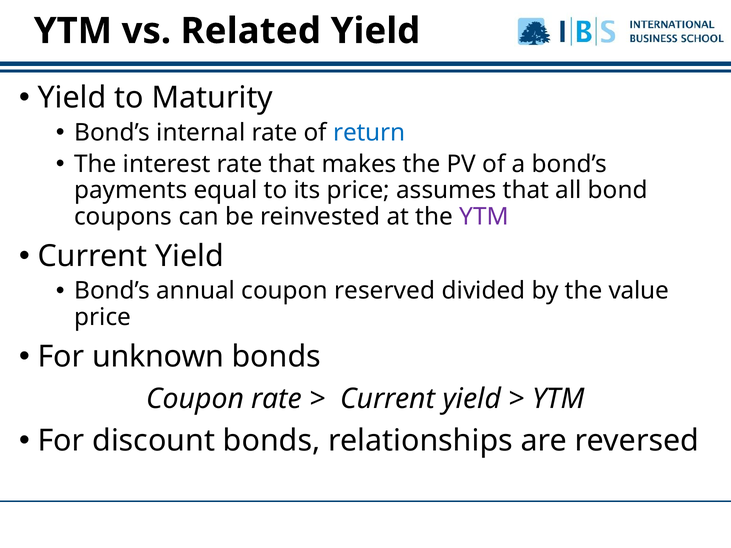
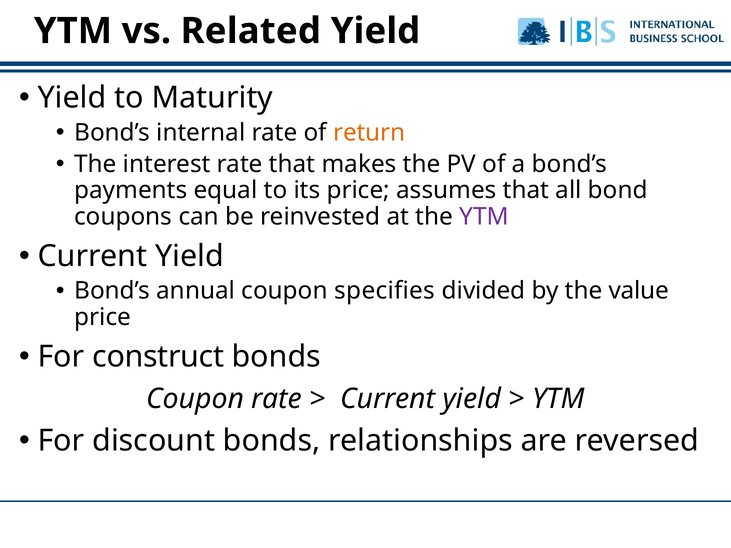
return colour: blue -> orange (369, 133)
reserved: reserved -> specifies (385, 291)
unknown: unknown -> construct (158, 357)
